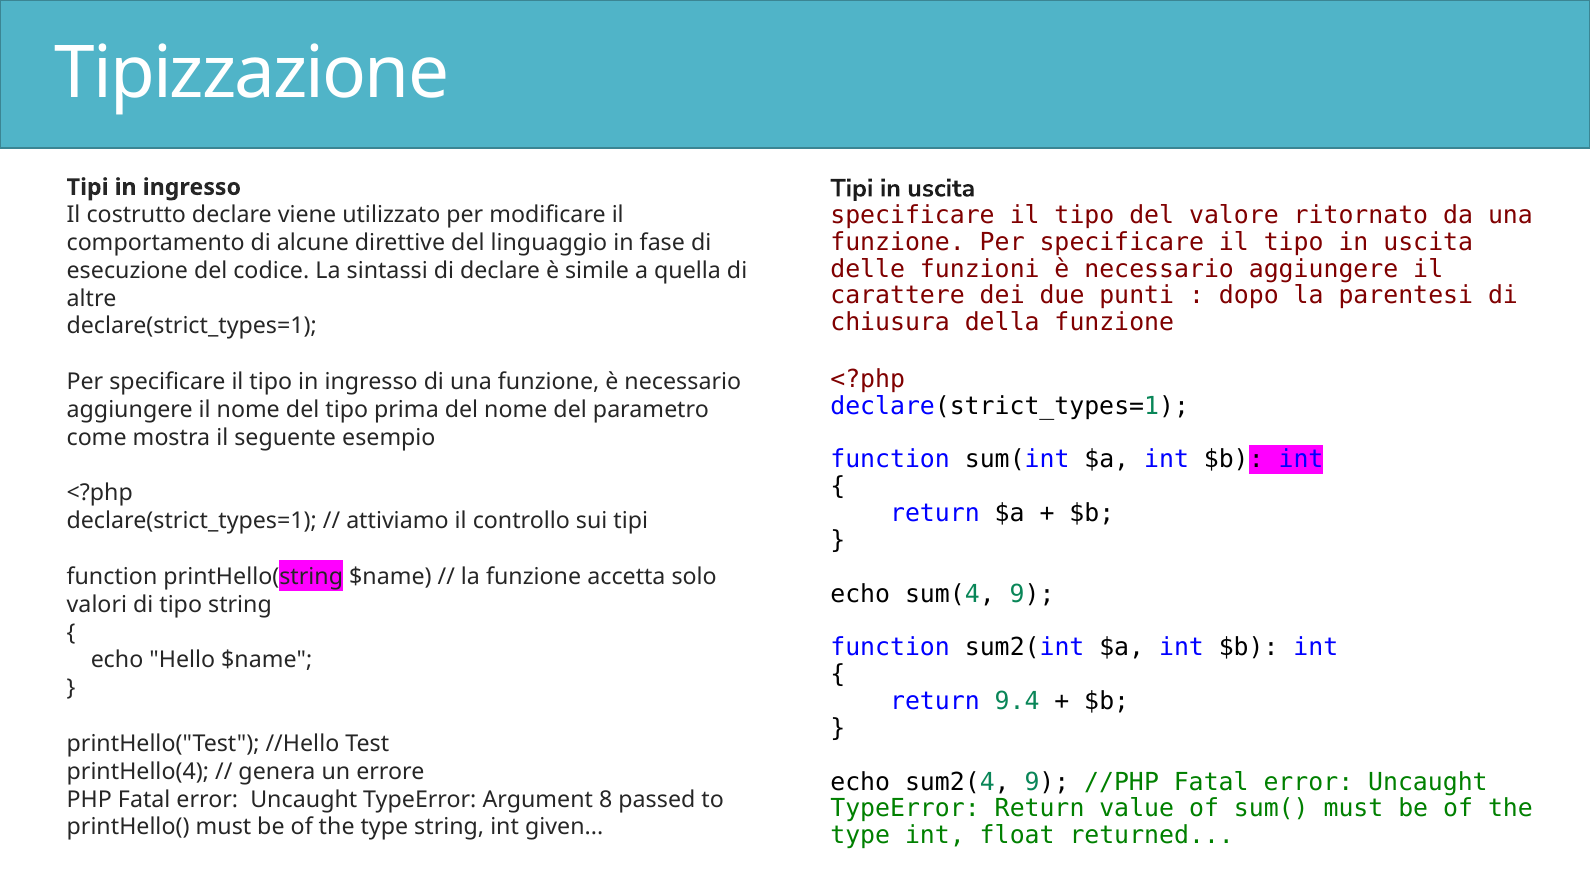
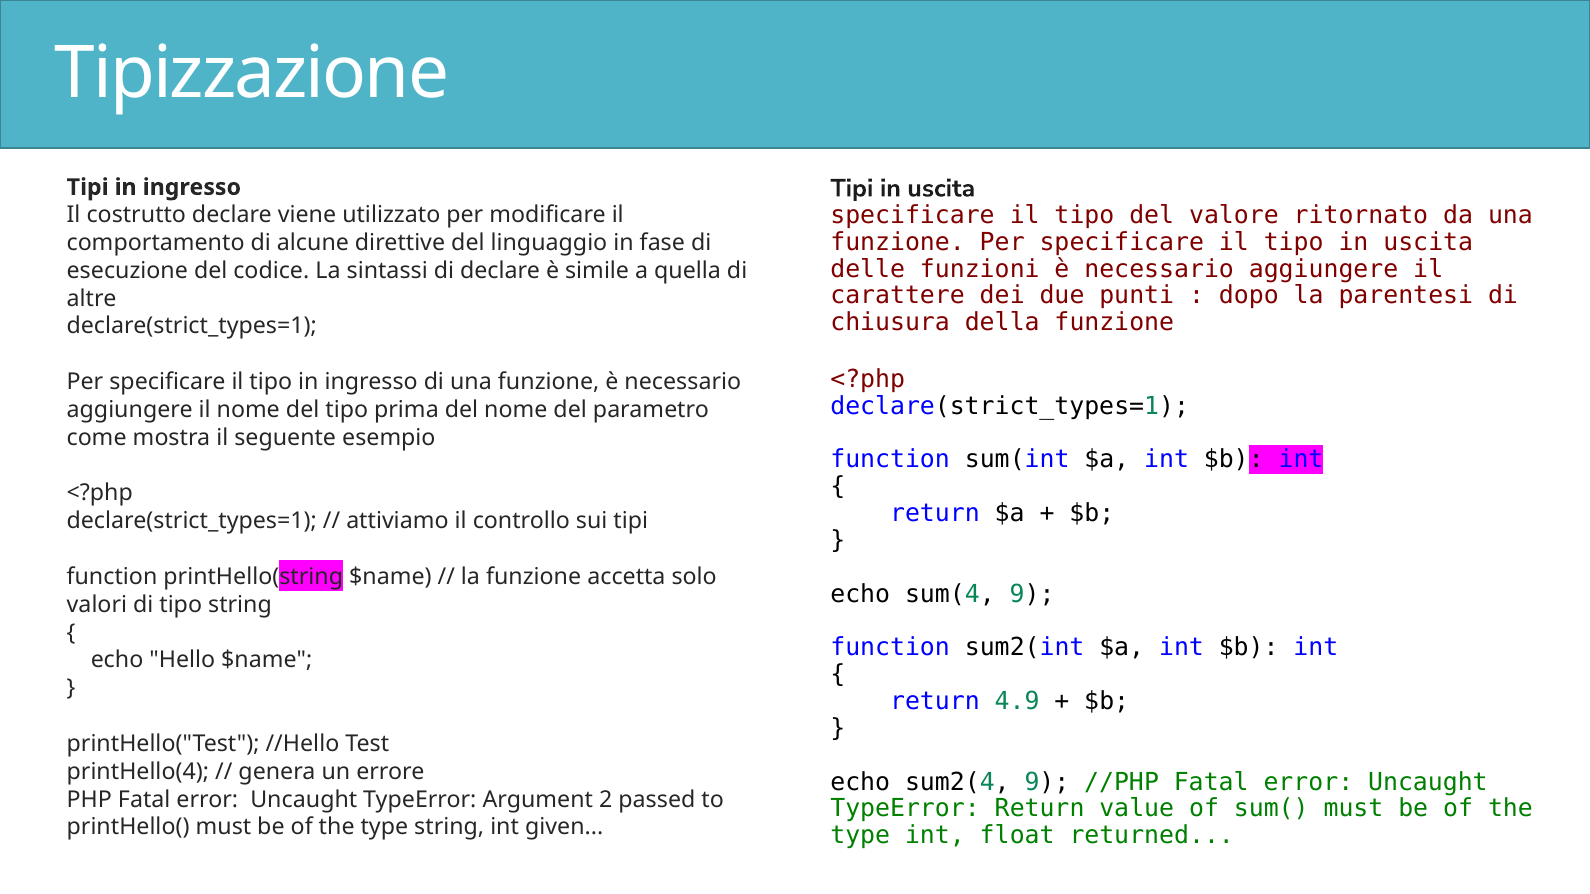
9.4: 9.4 -> 4.9 (1017, 702)
8: 8 -> 2 (606, 800)
